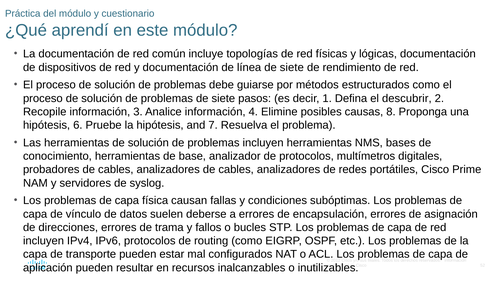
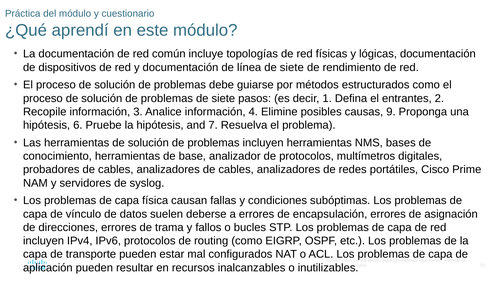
descubrir: descubrir -> entrantes (407, 99)
8: 8 -> 9 (391, 112)
